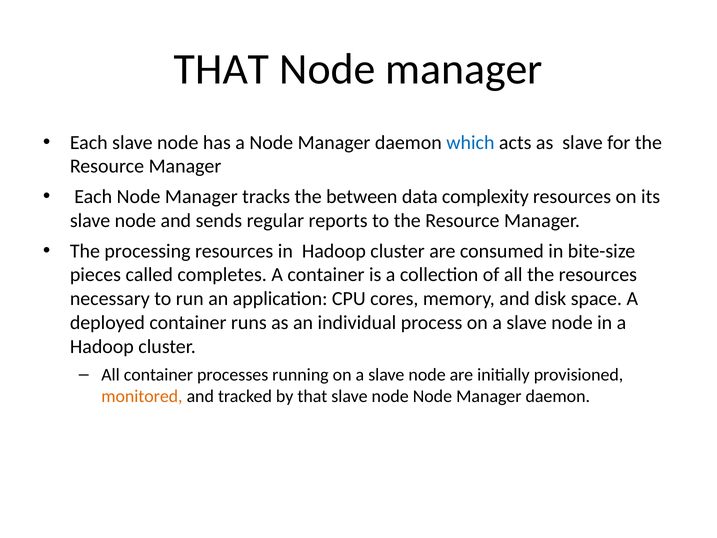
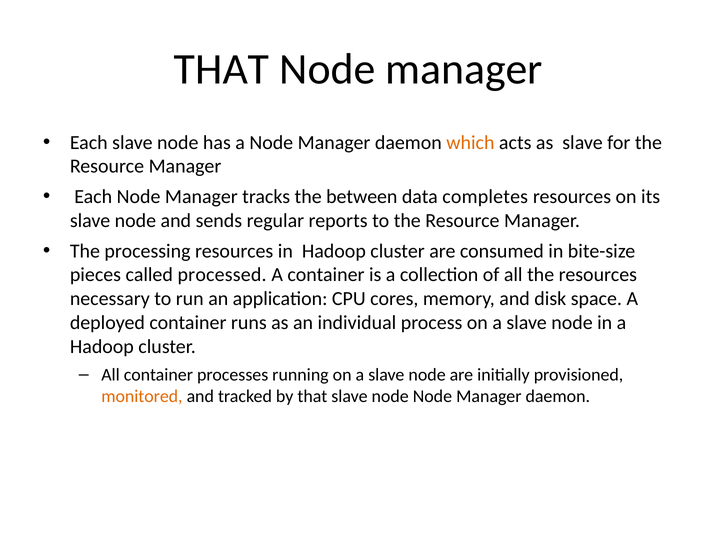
which colour: blue -> orange (470, 142)
complexity: complexity -> completes (485, 197)
completes: completes -> processed (222, 275)
